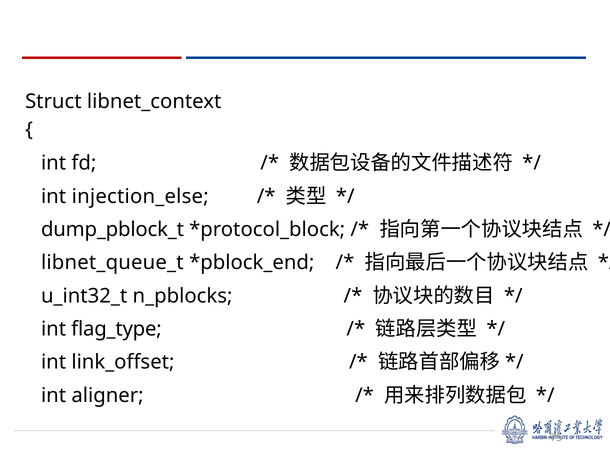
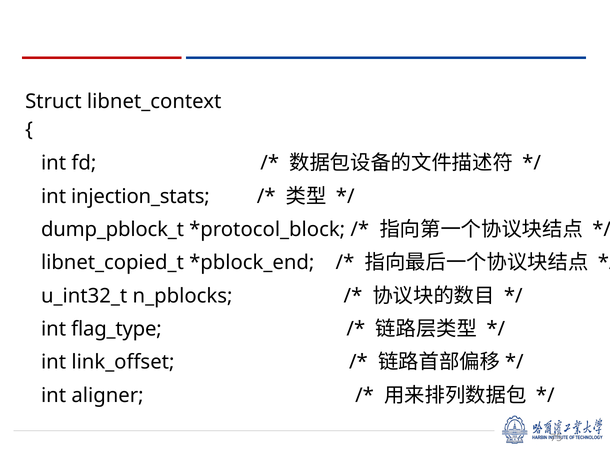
injection_else: injection_else -> injection_stats (140, 197)
libnet_queue_t: libnet_queue_t -> libnet_copied_t (112, 263)
